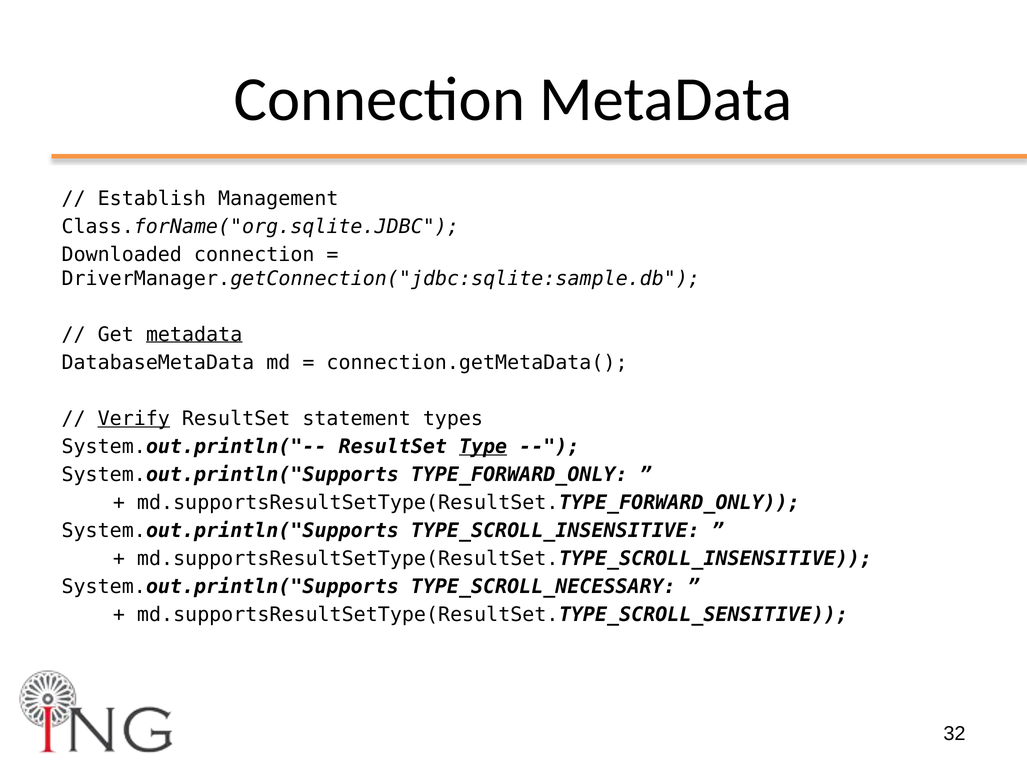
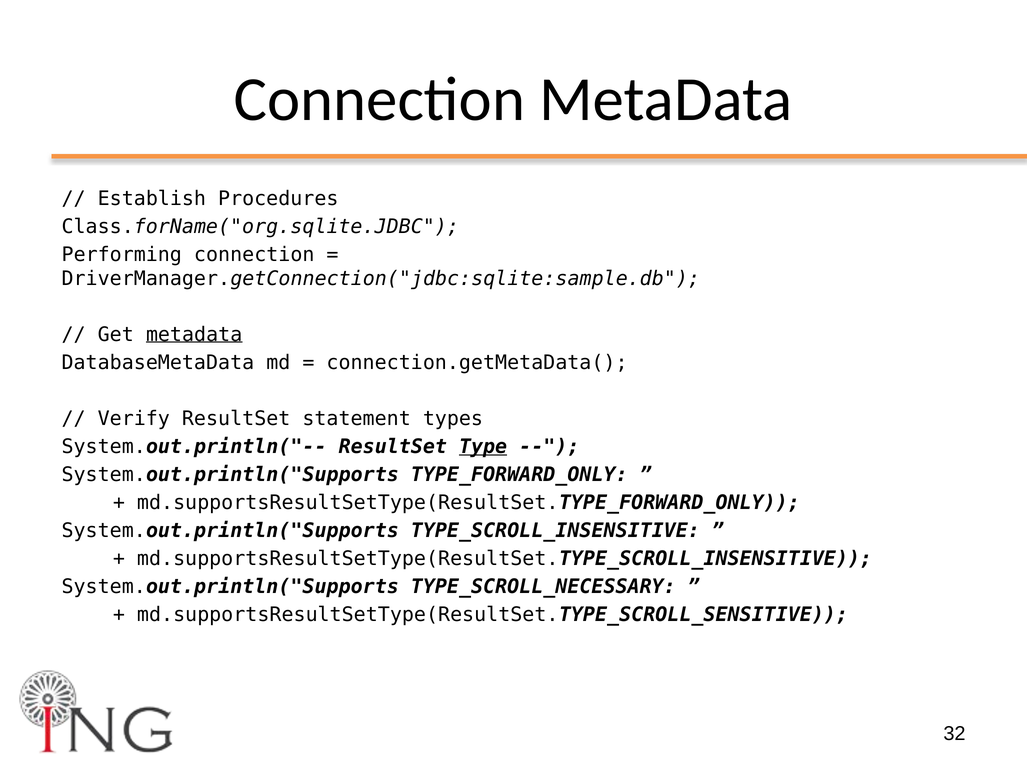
Management: Management -> Procedures (278, 198)
Downloaded: Downloaded -> Performing (122, 254)
Verify underline: present -> none (134, 418)
